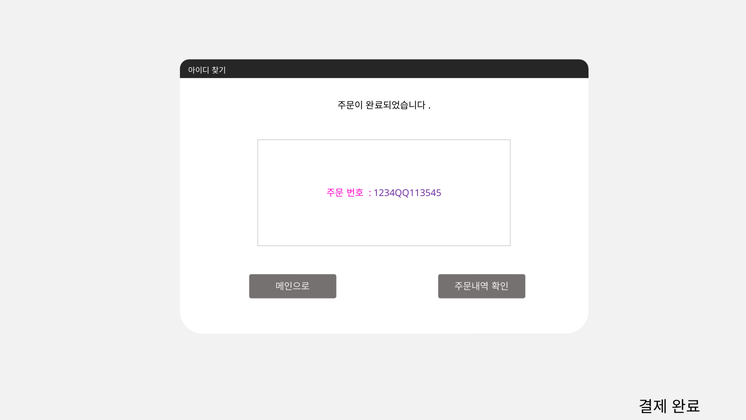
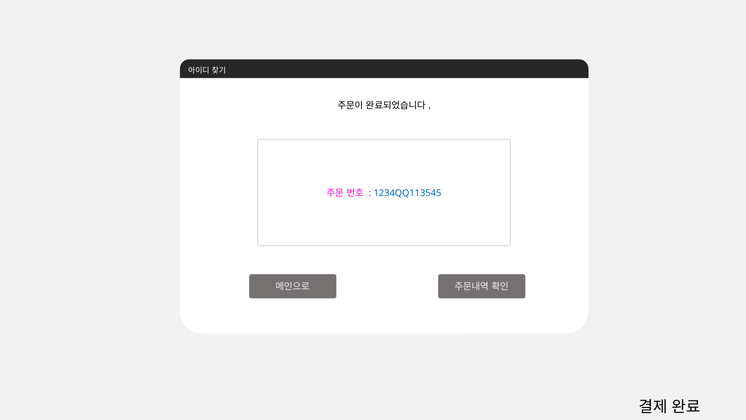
1234QQ113545 colour: purple -> blue (407, 193)
